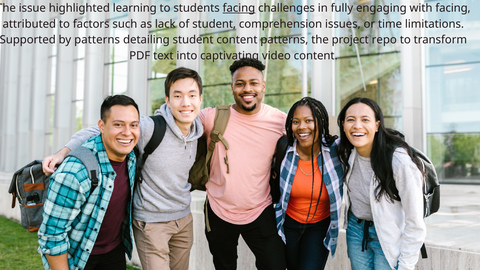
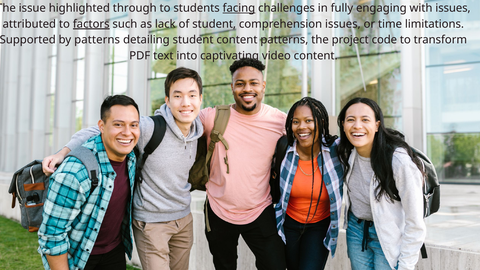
learning: learning -> through (135, 8)
with facing: facing -> issues (453, 8)
factors underline: none -> present (91, 24)
repo: repo -> code (384, 40)
